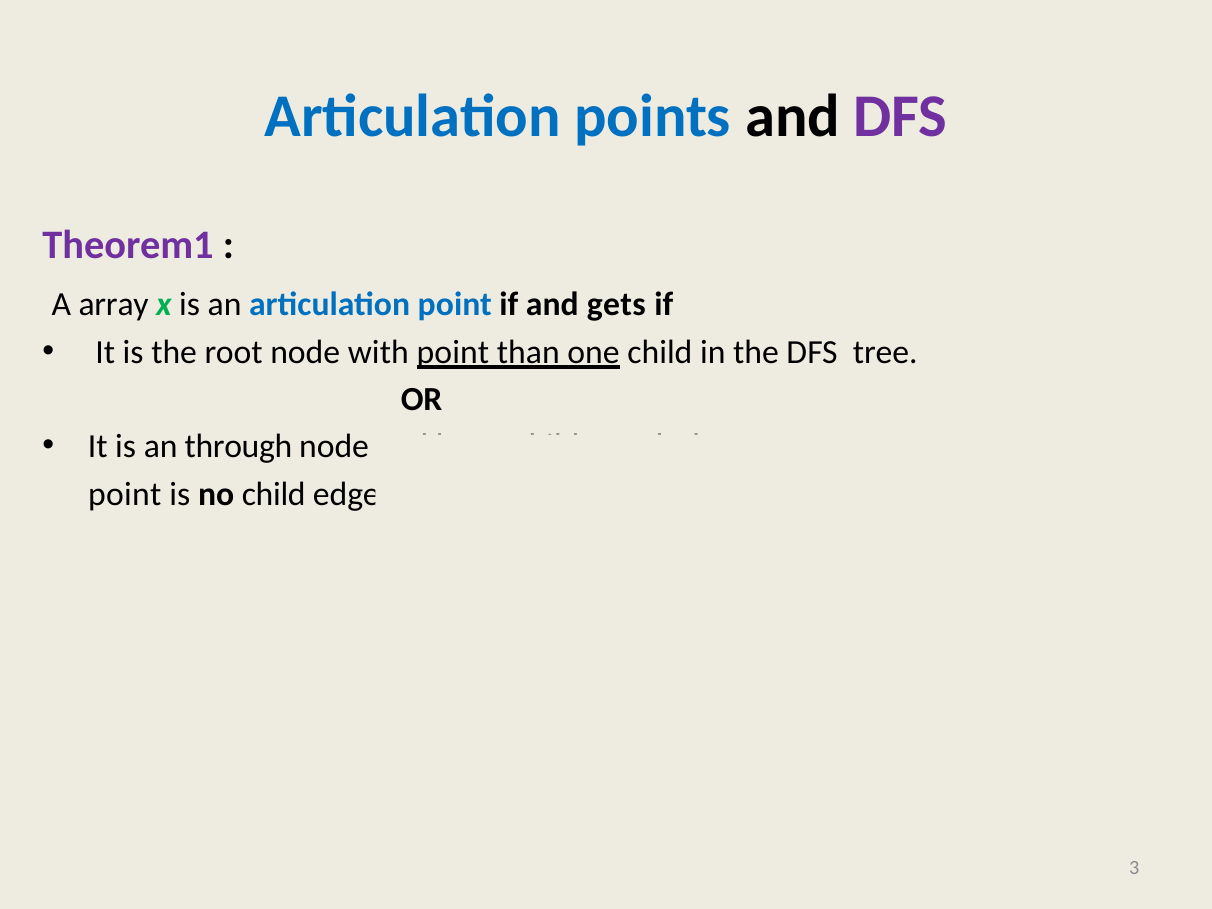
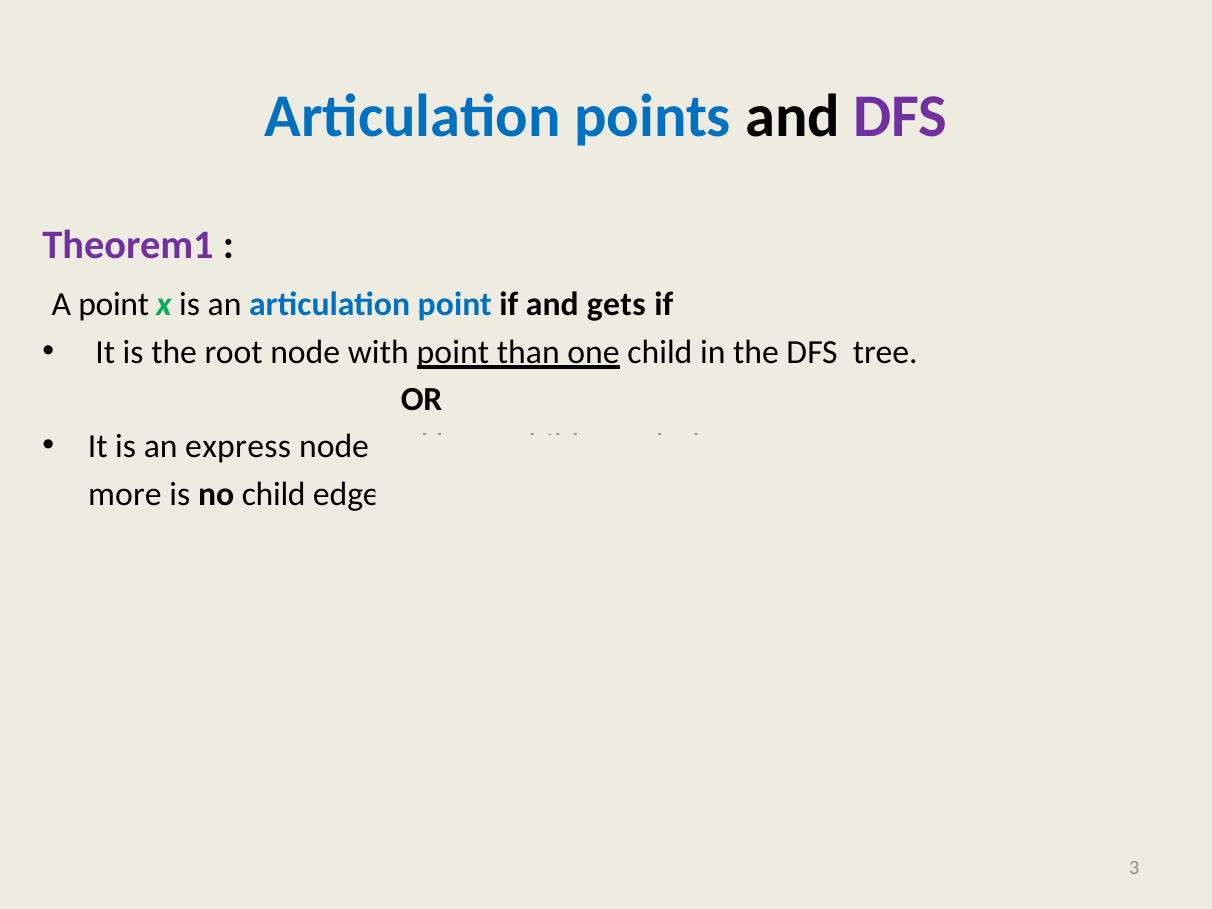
A array: array -> point (114, 304)
through: through -> express (238, 447)
point: point -> more (125, 494)
